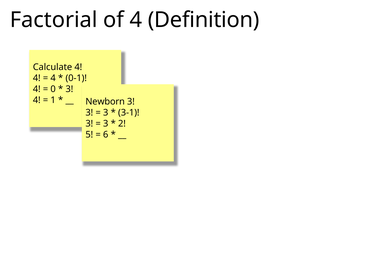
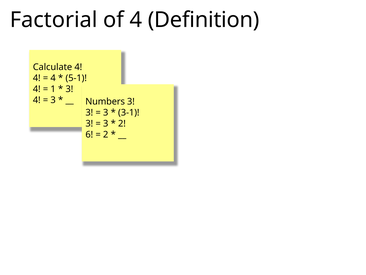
0-1: 0-1 -> 5-1 (76, 78)
0: 0 -> 1 (53, 89)
1: 1 -> 3 (53, 100)
Newborn: Newborn -> Numbers (105, 101)
5: 5 -> 6 (89, 134)
6: 6 -> 2 (106, 134)
